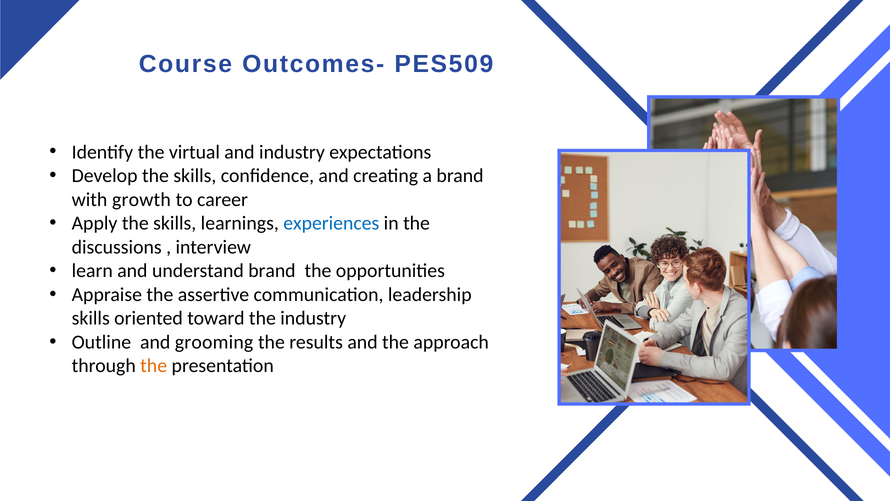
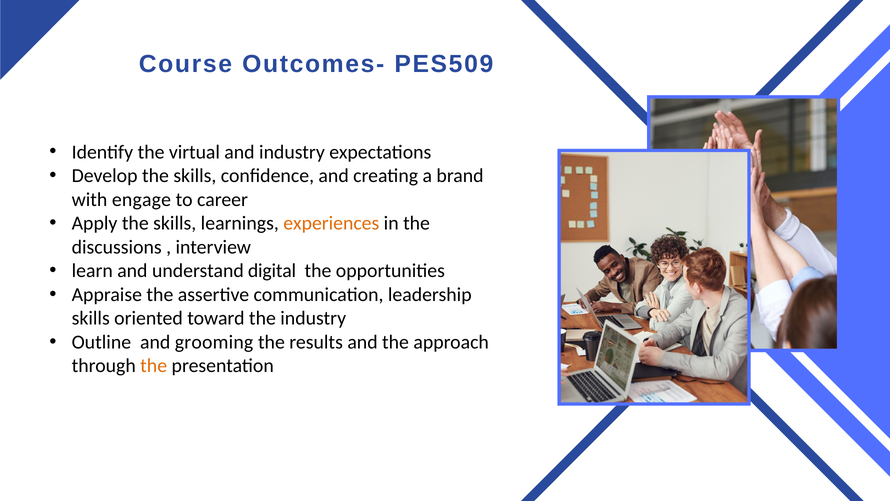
growth: growth -> engage (141, 199)
experiences colour: blue -> orange (331, 223)
understand brand: brand -> digital (272, 271)
